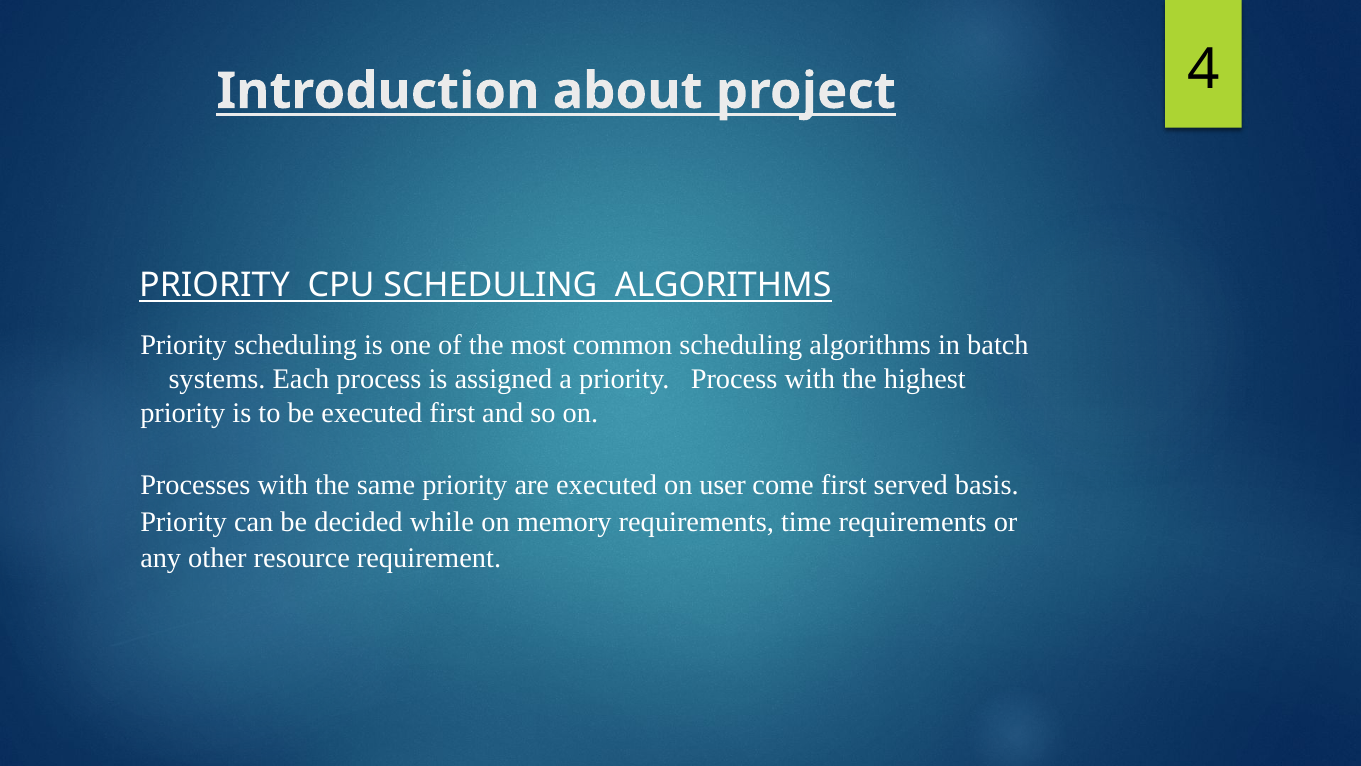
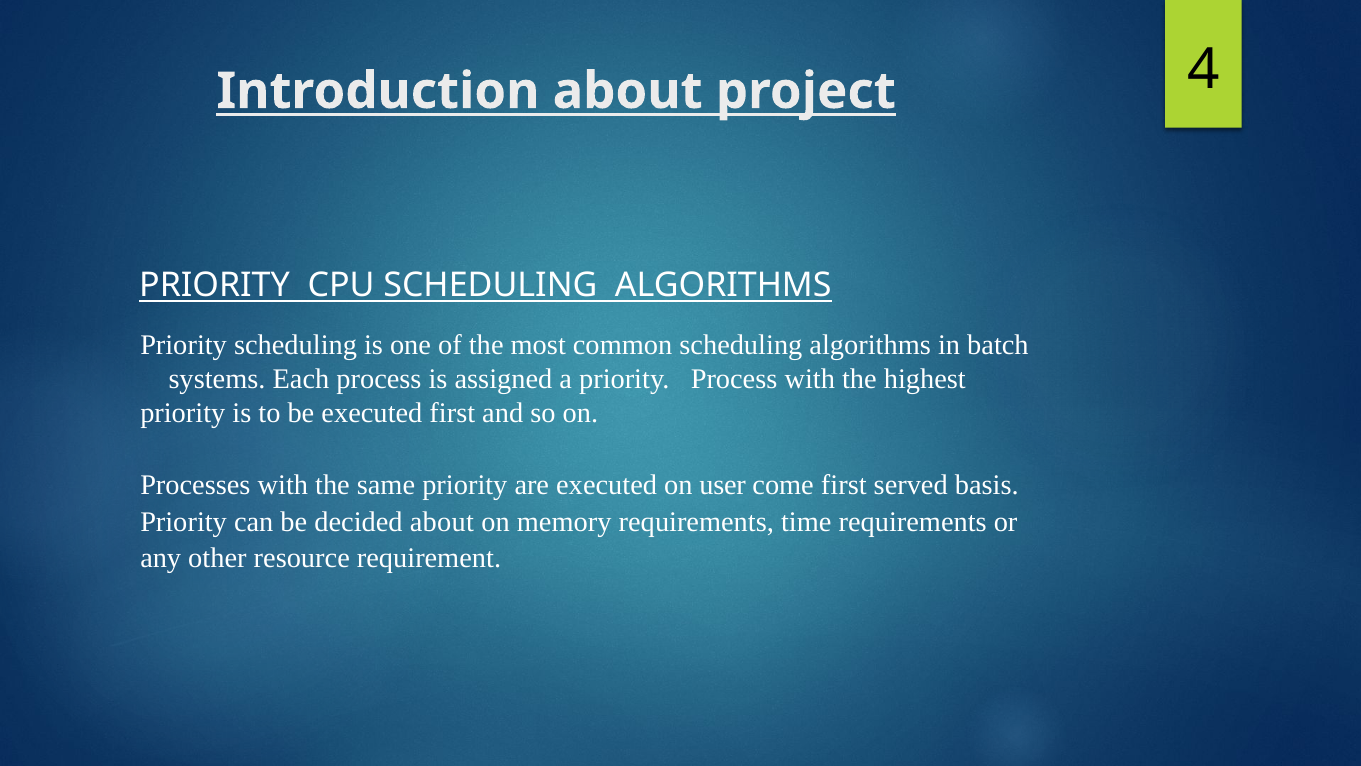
decided while: while -> about (442, 522)
